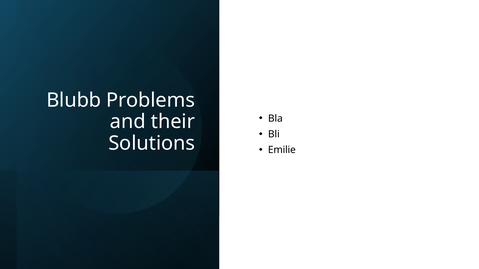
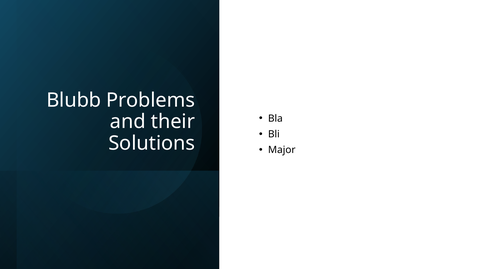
Emilie: Emilie -> Major (282, 150)
